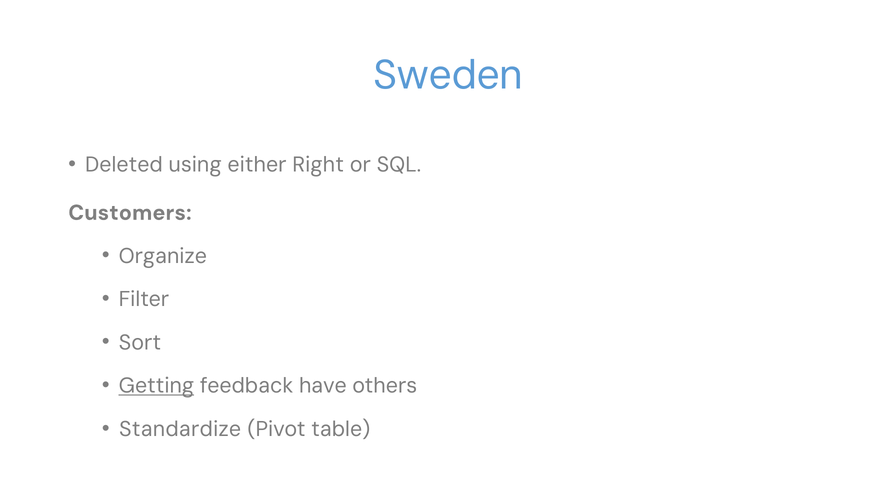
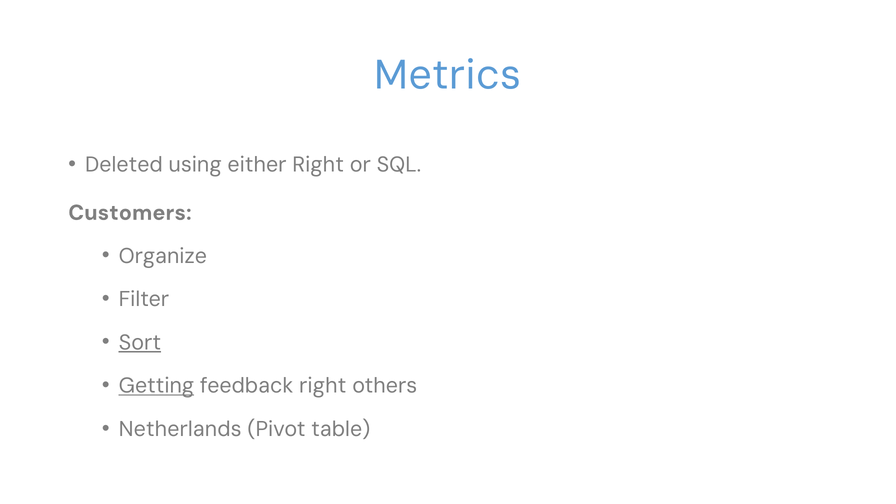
Sweden: Sweden -> Metrics (448, 75)
Sort underline: none -> present (140, 342)
feedback have: have -> right (323, 386)
Standardize: Standardize -> Netherlands (180, 429)
